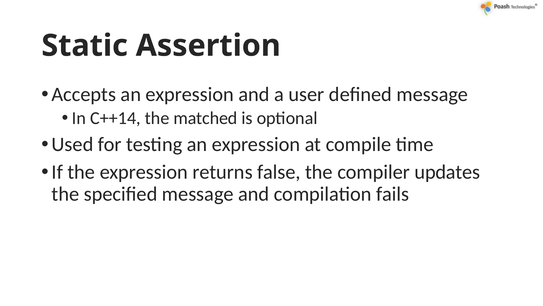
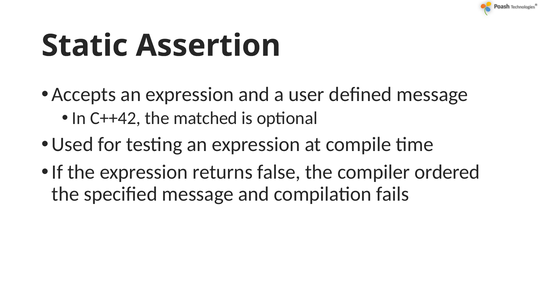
C++14: C++14 -> C++42 (115, 118)
updates: updates -> ordered (447, 172)
